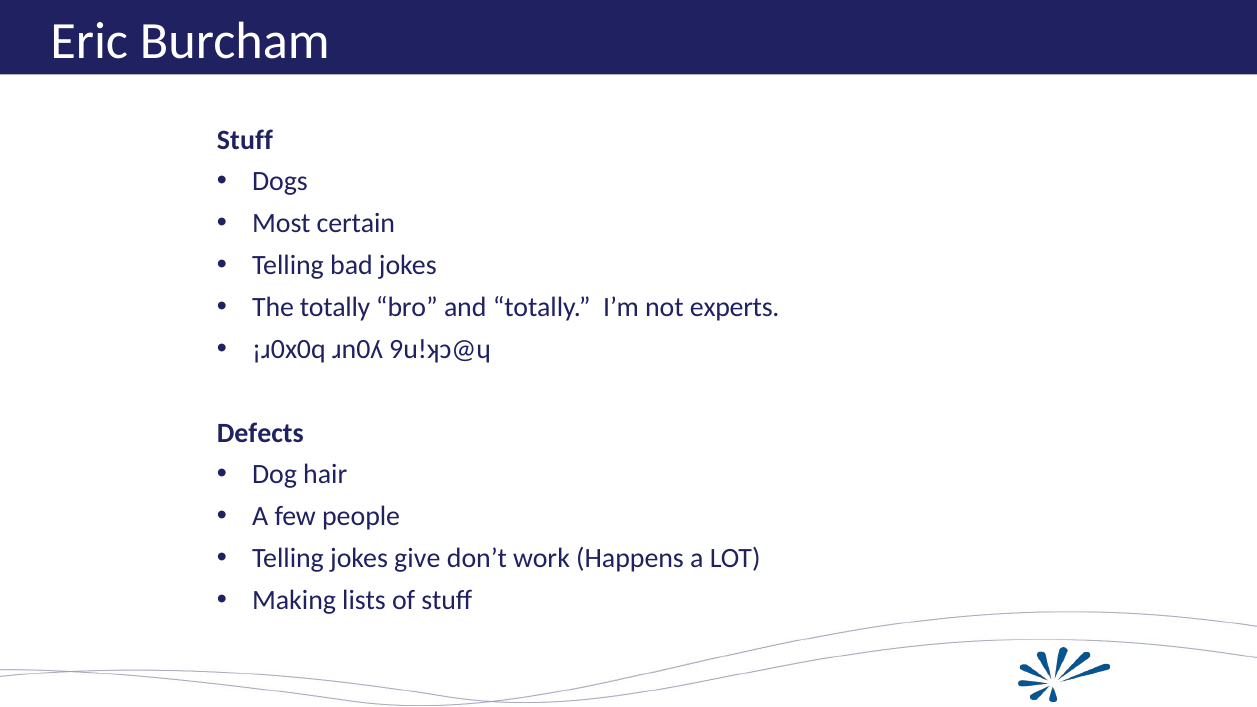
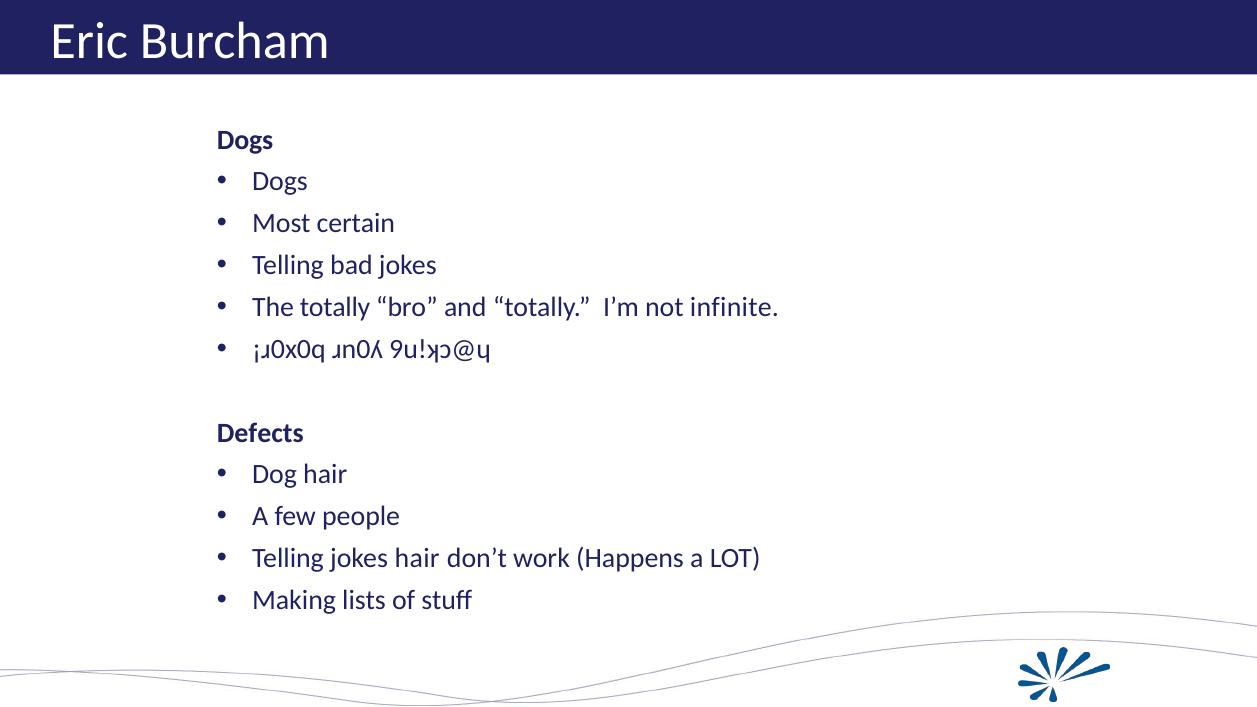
Stuff: Stuff -> Dogs (245, 140)
experts: experts -> infinite (734, 307)
jokes give: give -> hair (417, 559)
